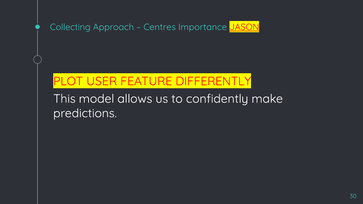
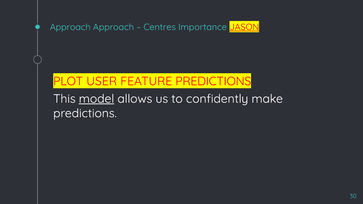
Collecting: Collecting -> Approach (70, 27)
FEATURE DIFFERENTLY: DIFFERENTLY -> PREDICTIONS (213, 81)
model underline: none -> present (97, 99)
